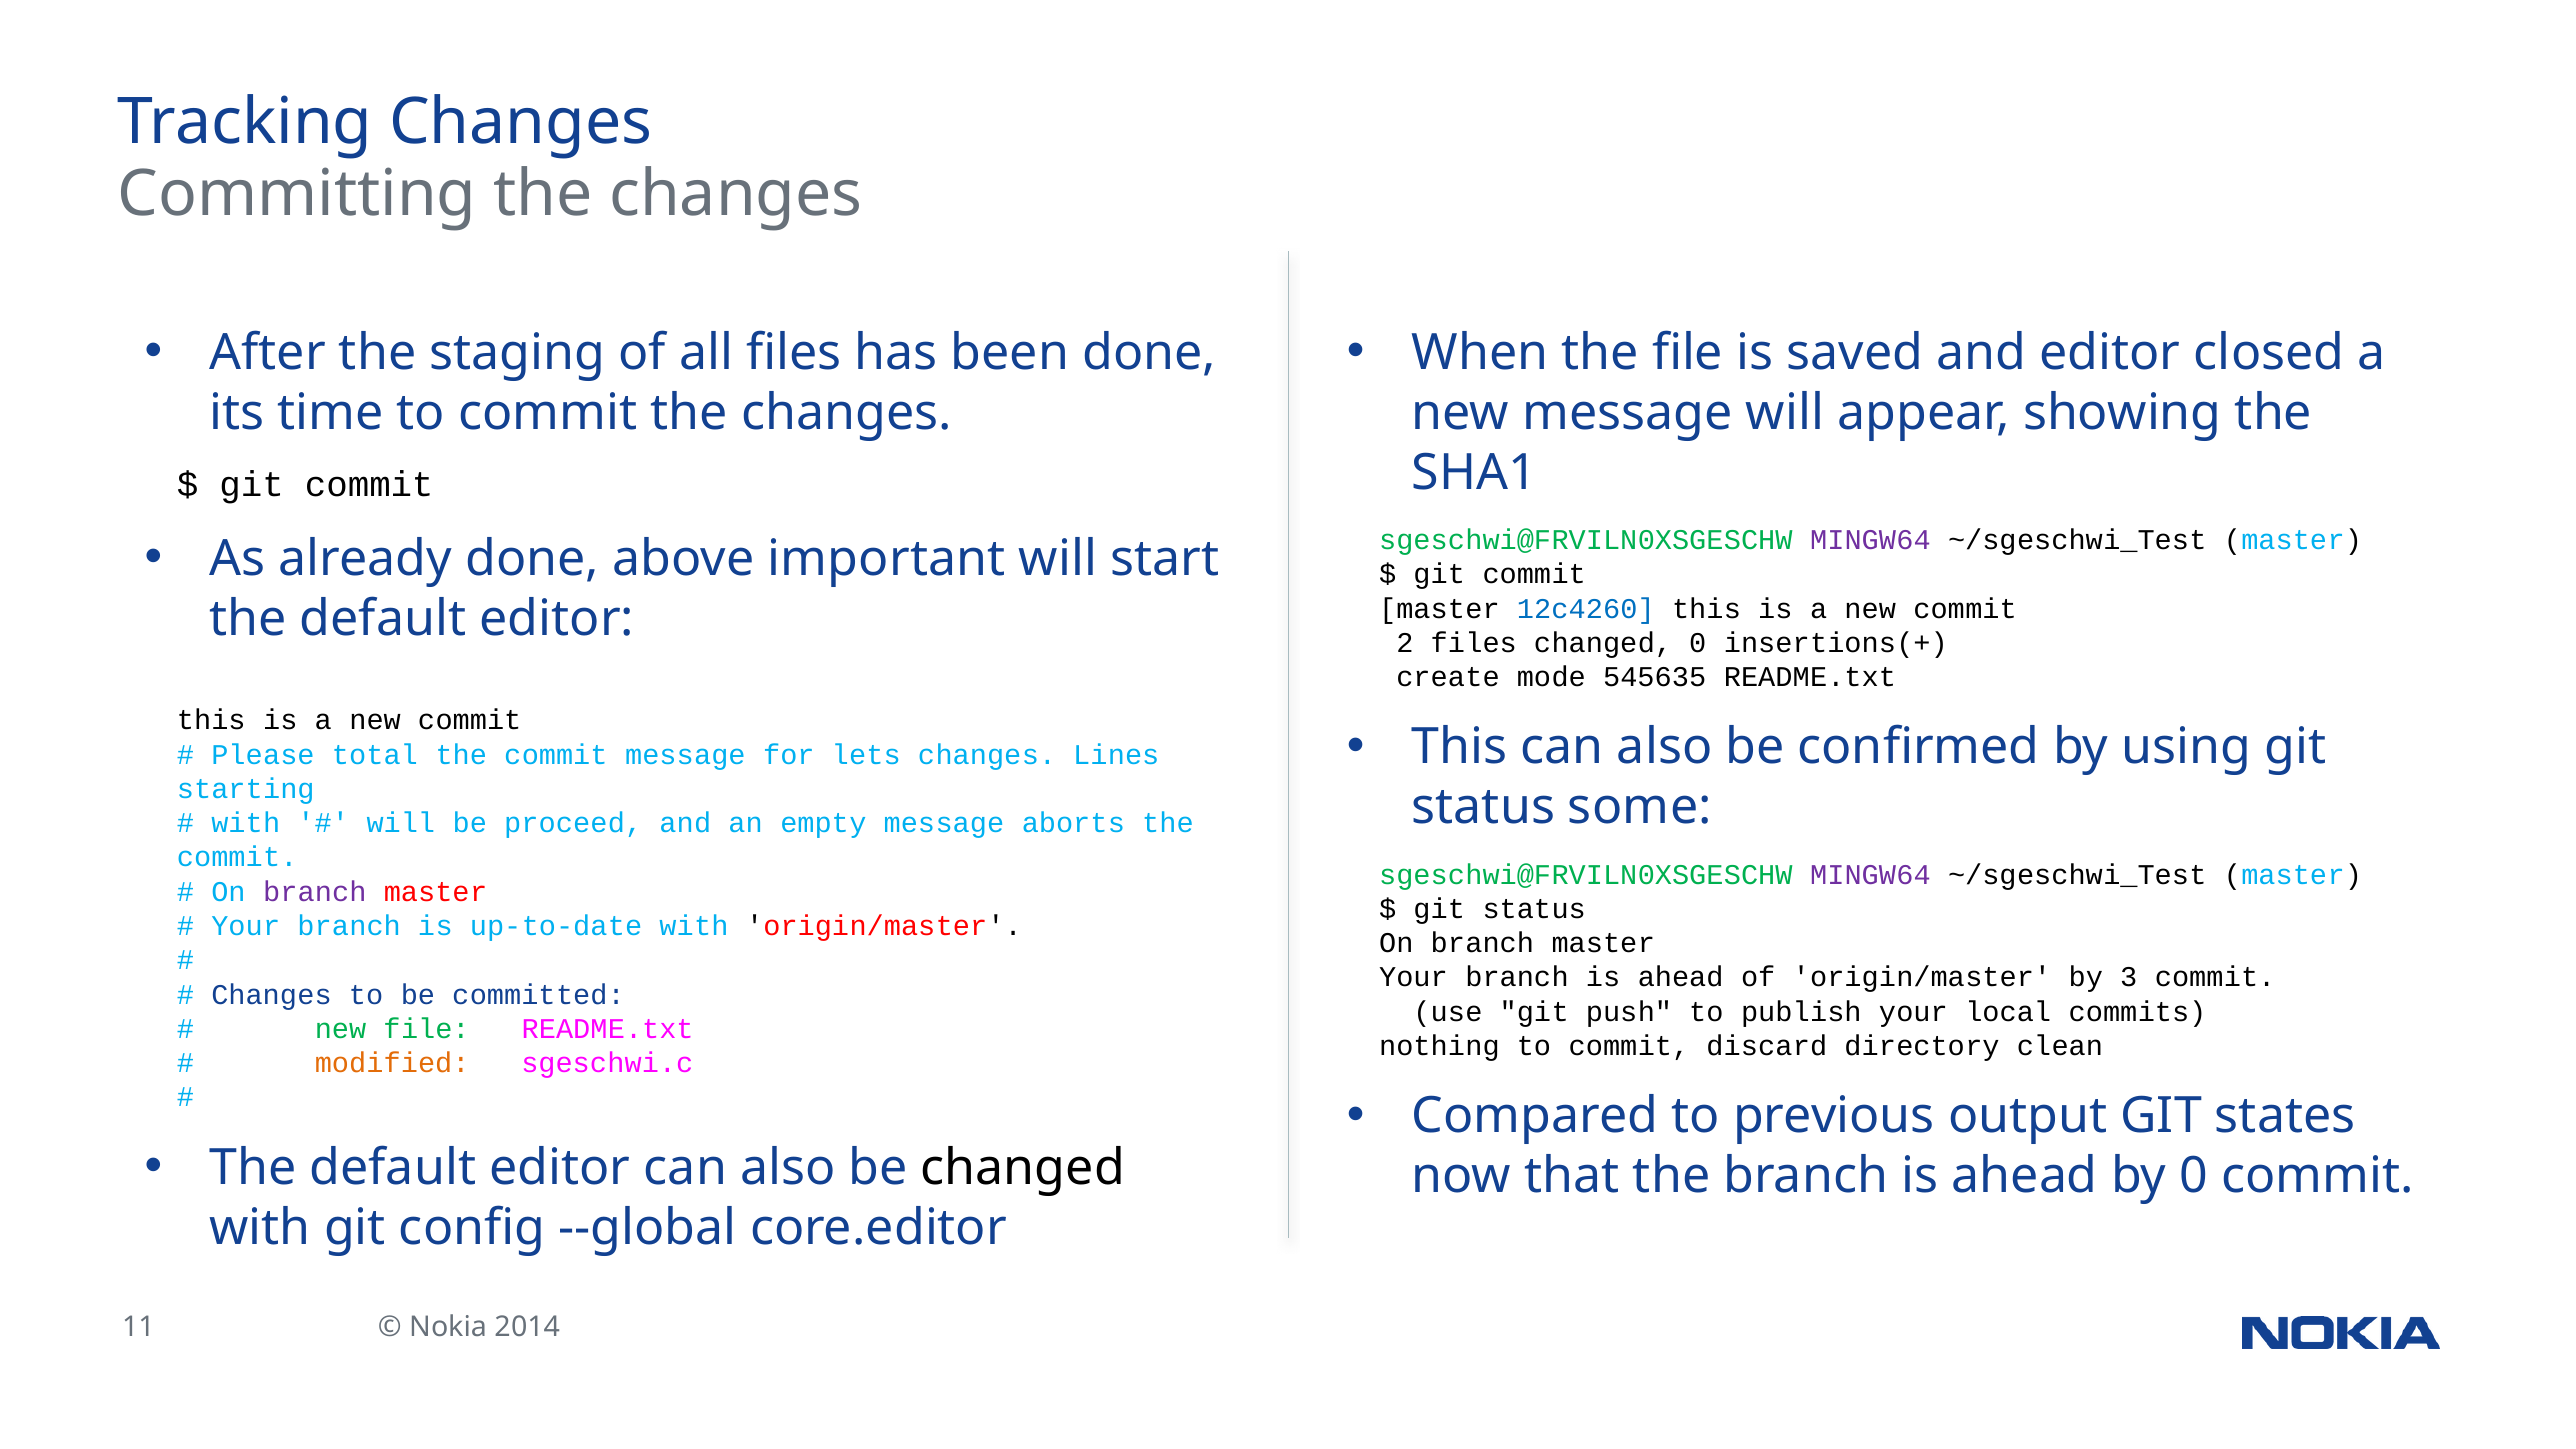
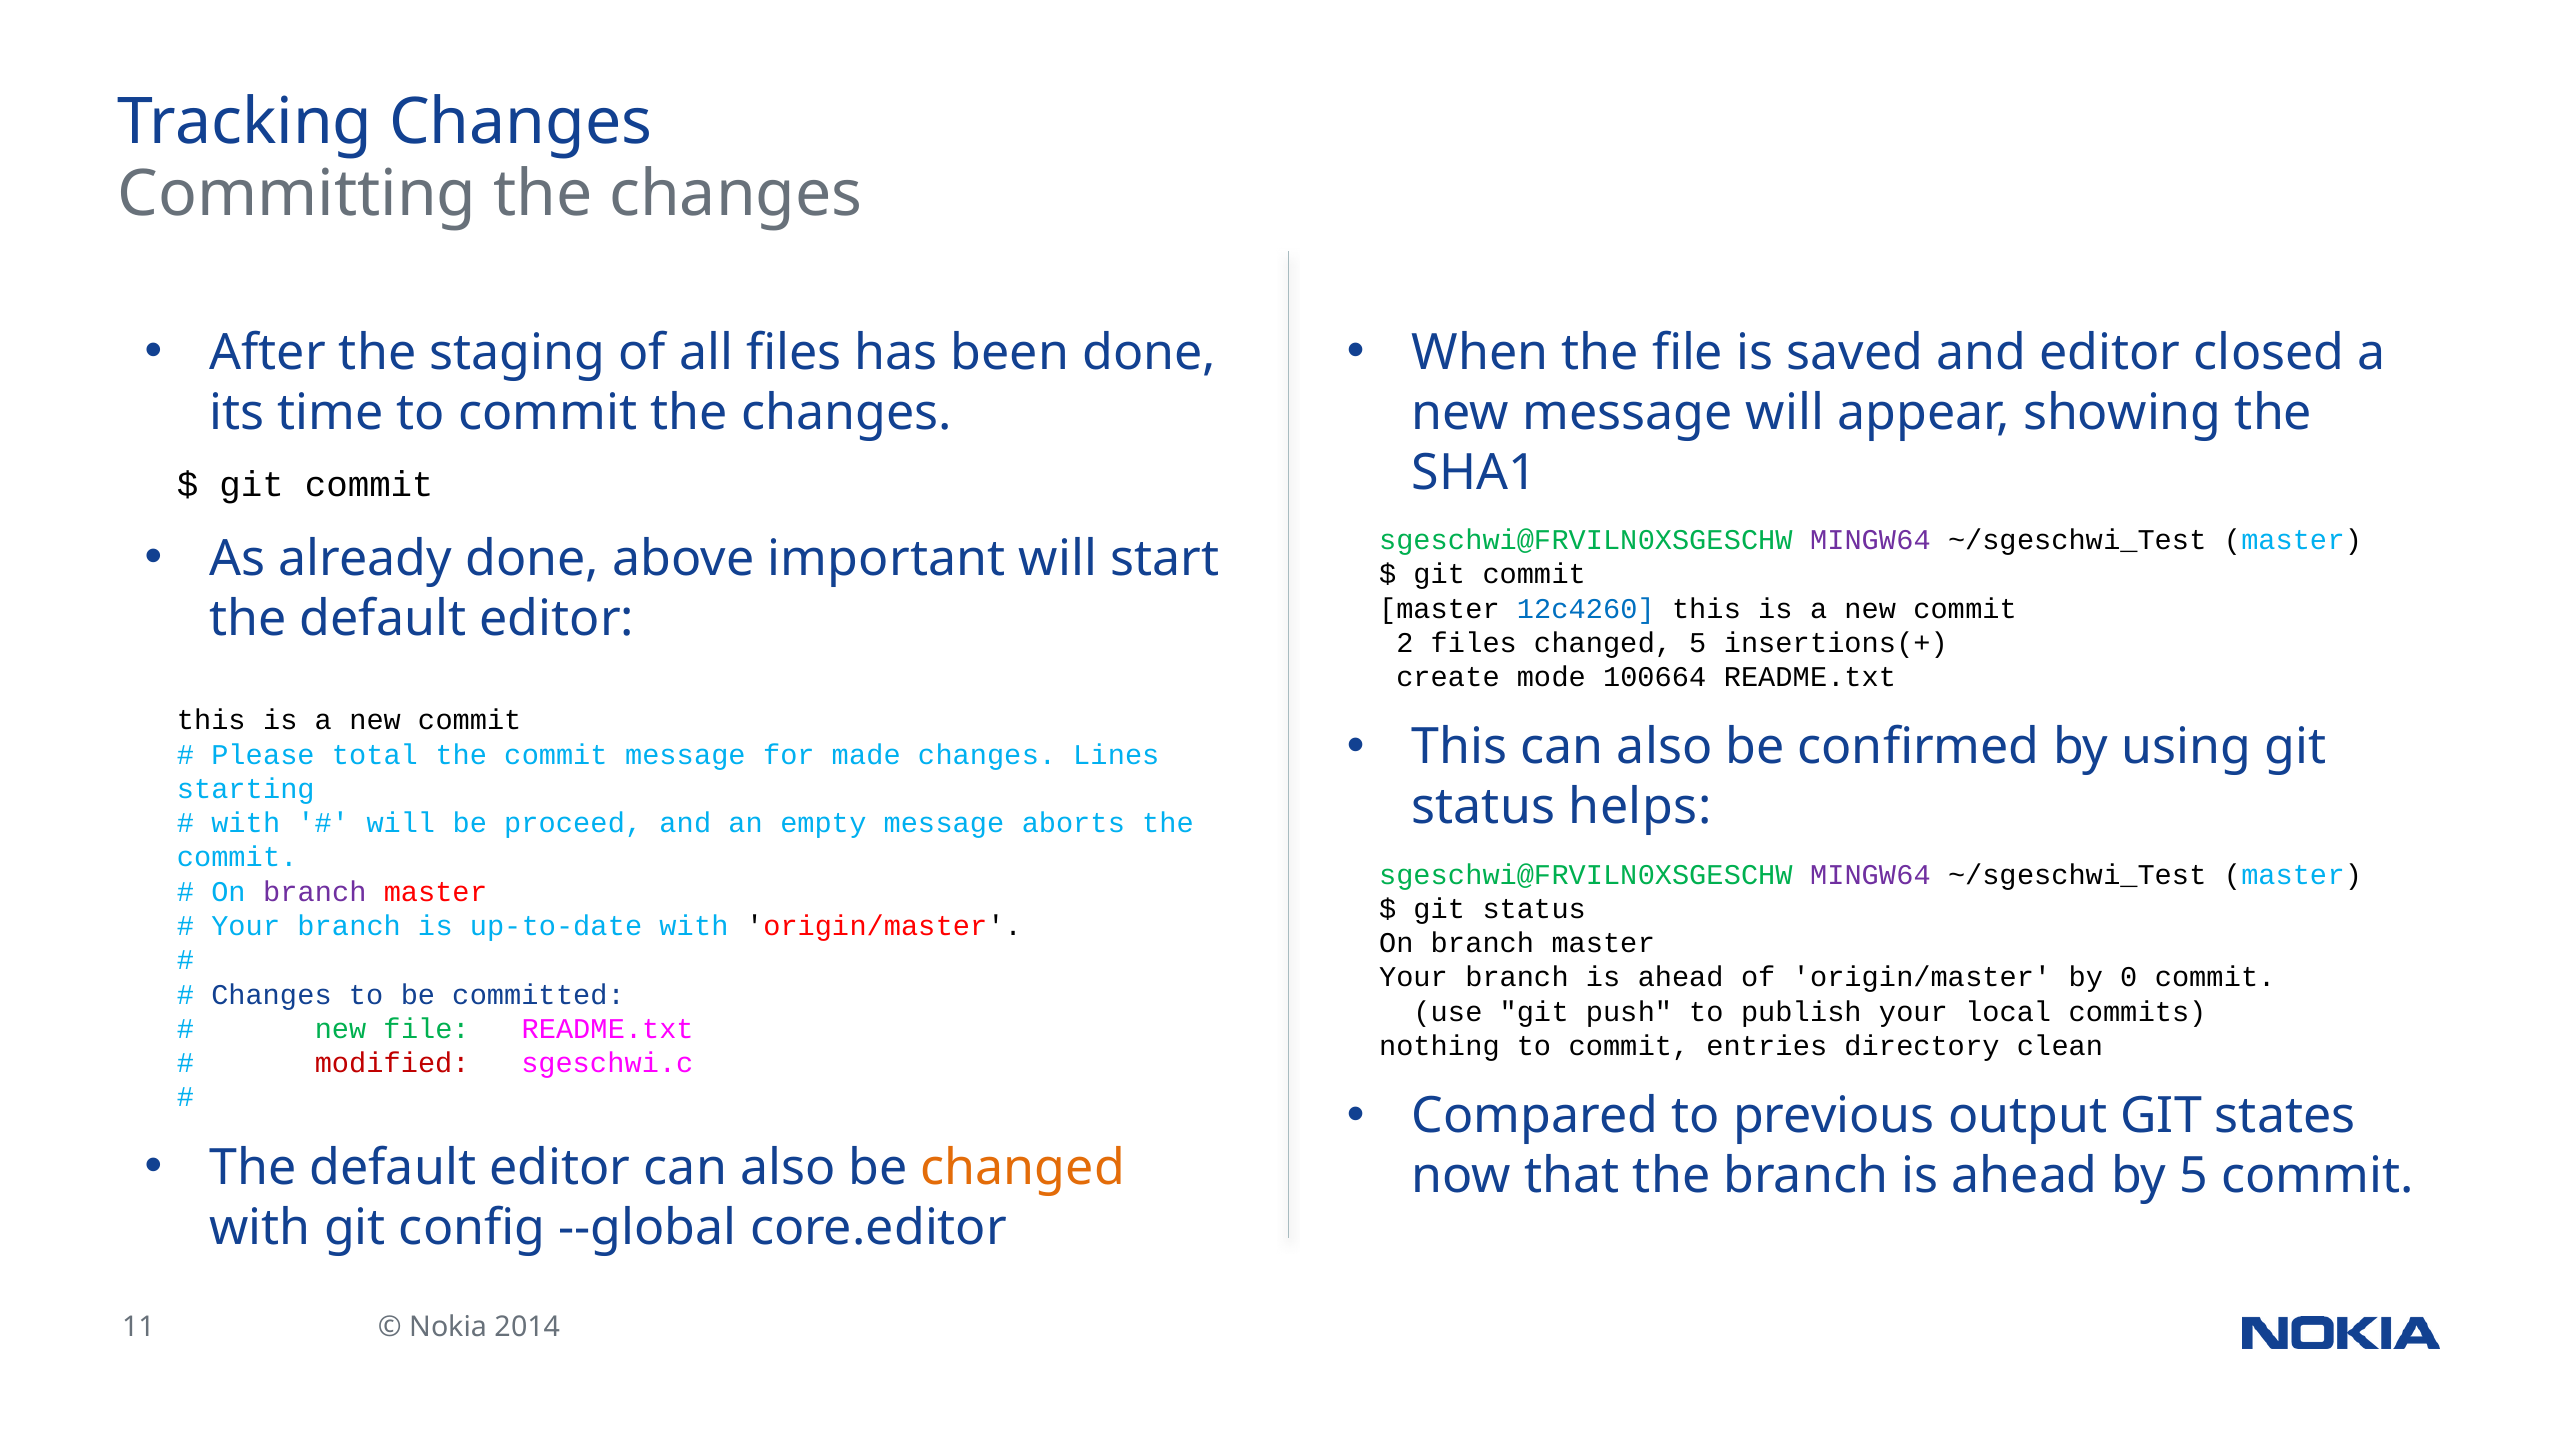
changed 0: 0 -> 5 (1698, 643)
545635: 545635 -> 100664 (1655, 677)
lets: lets -> made (866, 755)
some: some -> helps (1640, 807)
3: 3 -> 0 (2129, 978)
discard: discard -> entries (1767, 1046)
modified colour: orange -> red (392, 1063)
changed colour: black -> orange (1023, 1168)
by 0: 0 -> 5 (2194, 1176)
